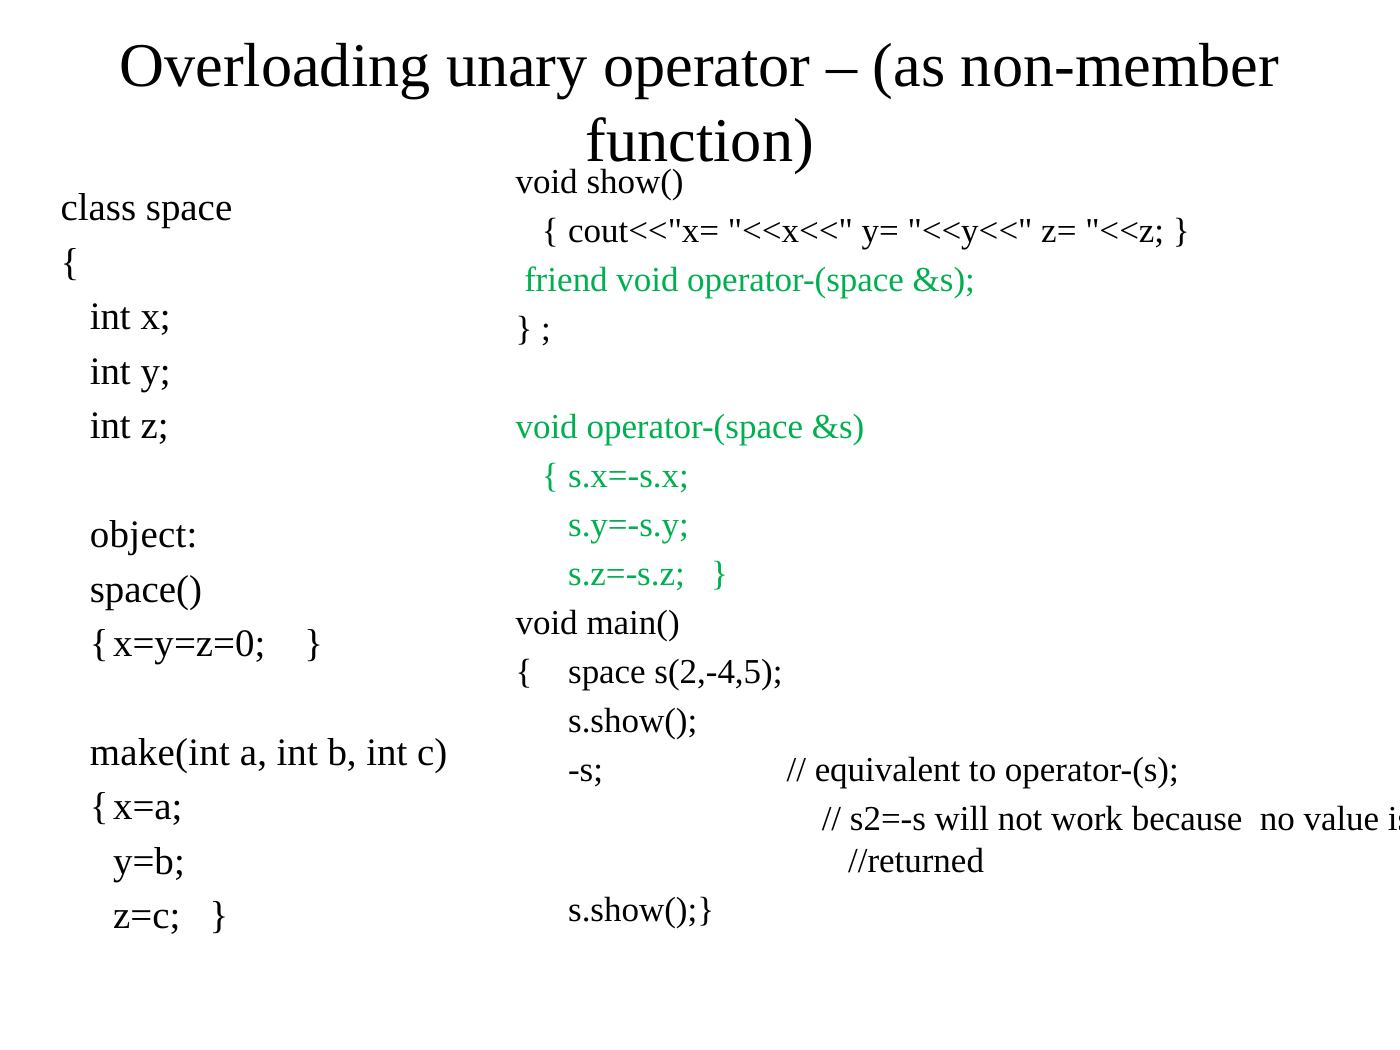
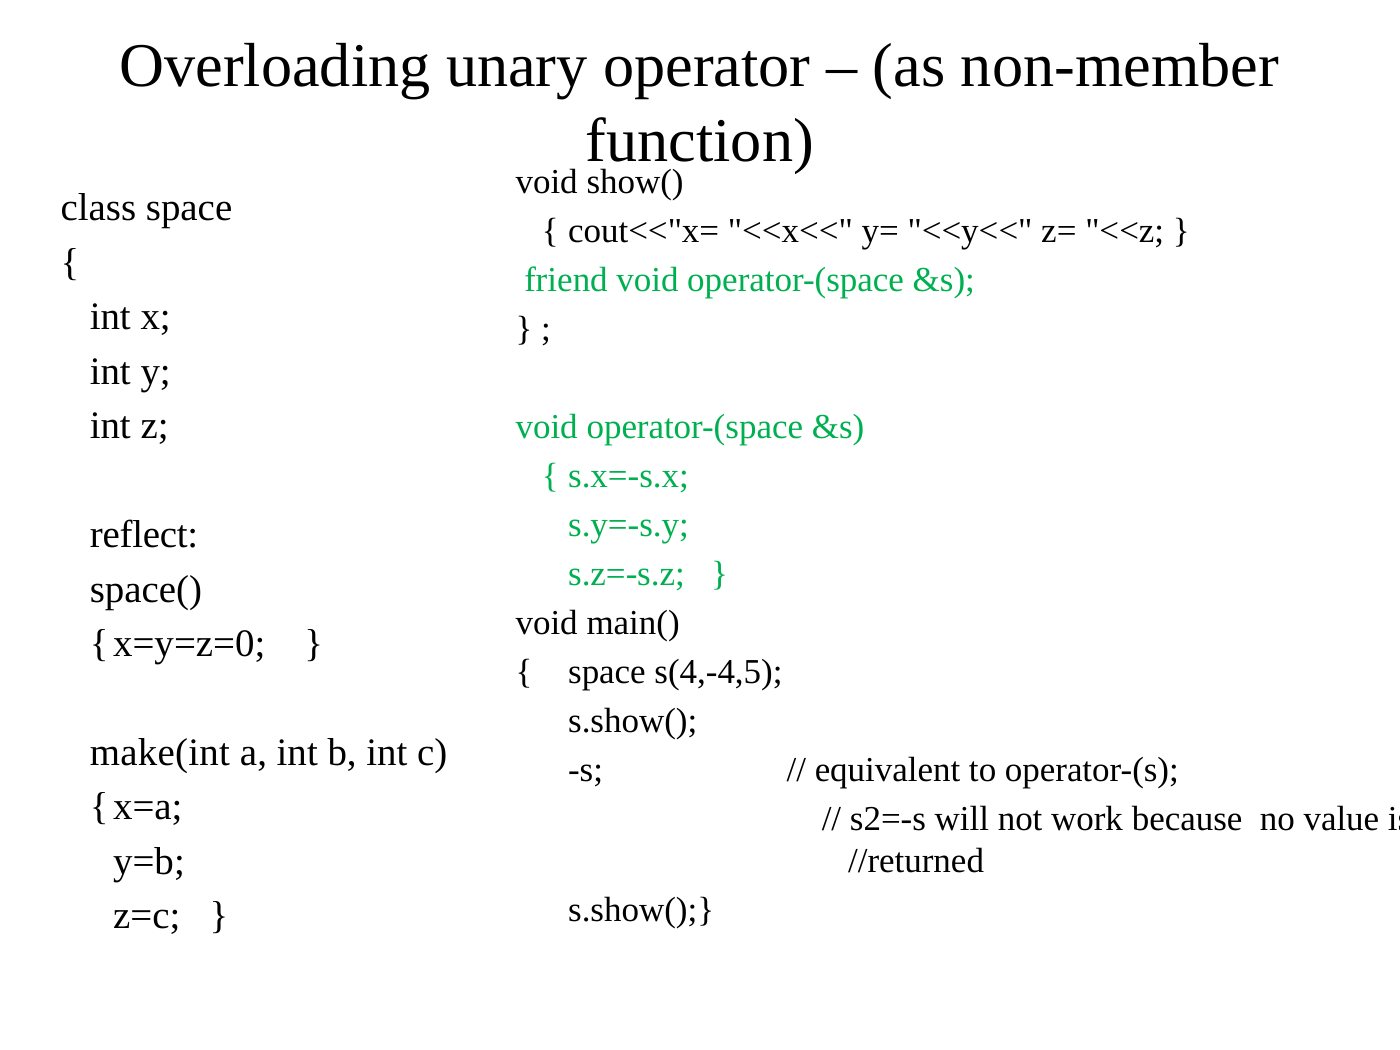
object: object -> reflect (144, 535)
s(2,-4,5: s(2,-4,5 -> s(4,-4,5 (718, 672)
